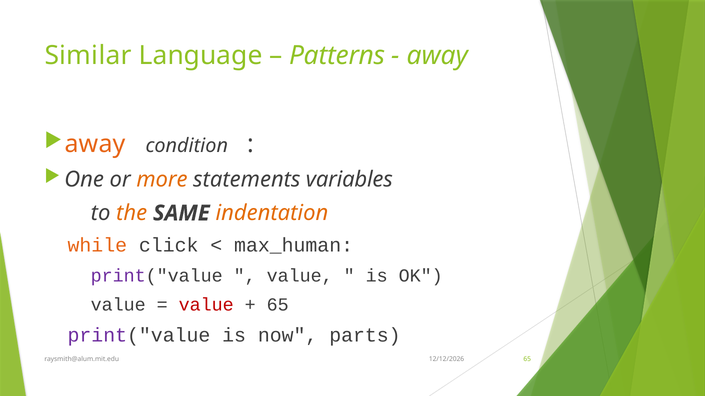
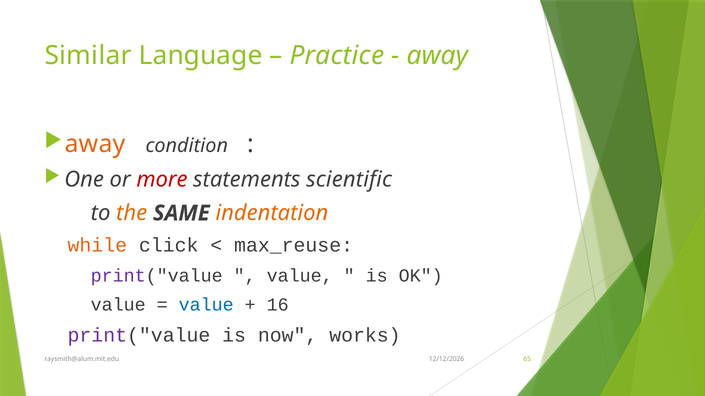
Patterns: Patterns -> Practice (337, 56)
more colour: orange -> red (162, 180)
variables: variables -> scientific (349, 180)
max_human: max_human -> max_reuse (294, 246)
value colour: red -> blue (206, 305)
65: 65 -> 16 (278, 305)
parts: parts -> works (365, 336)
